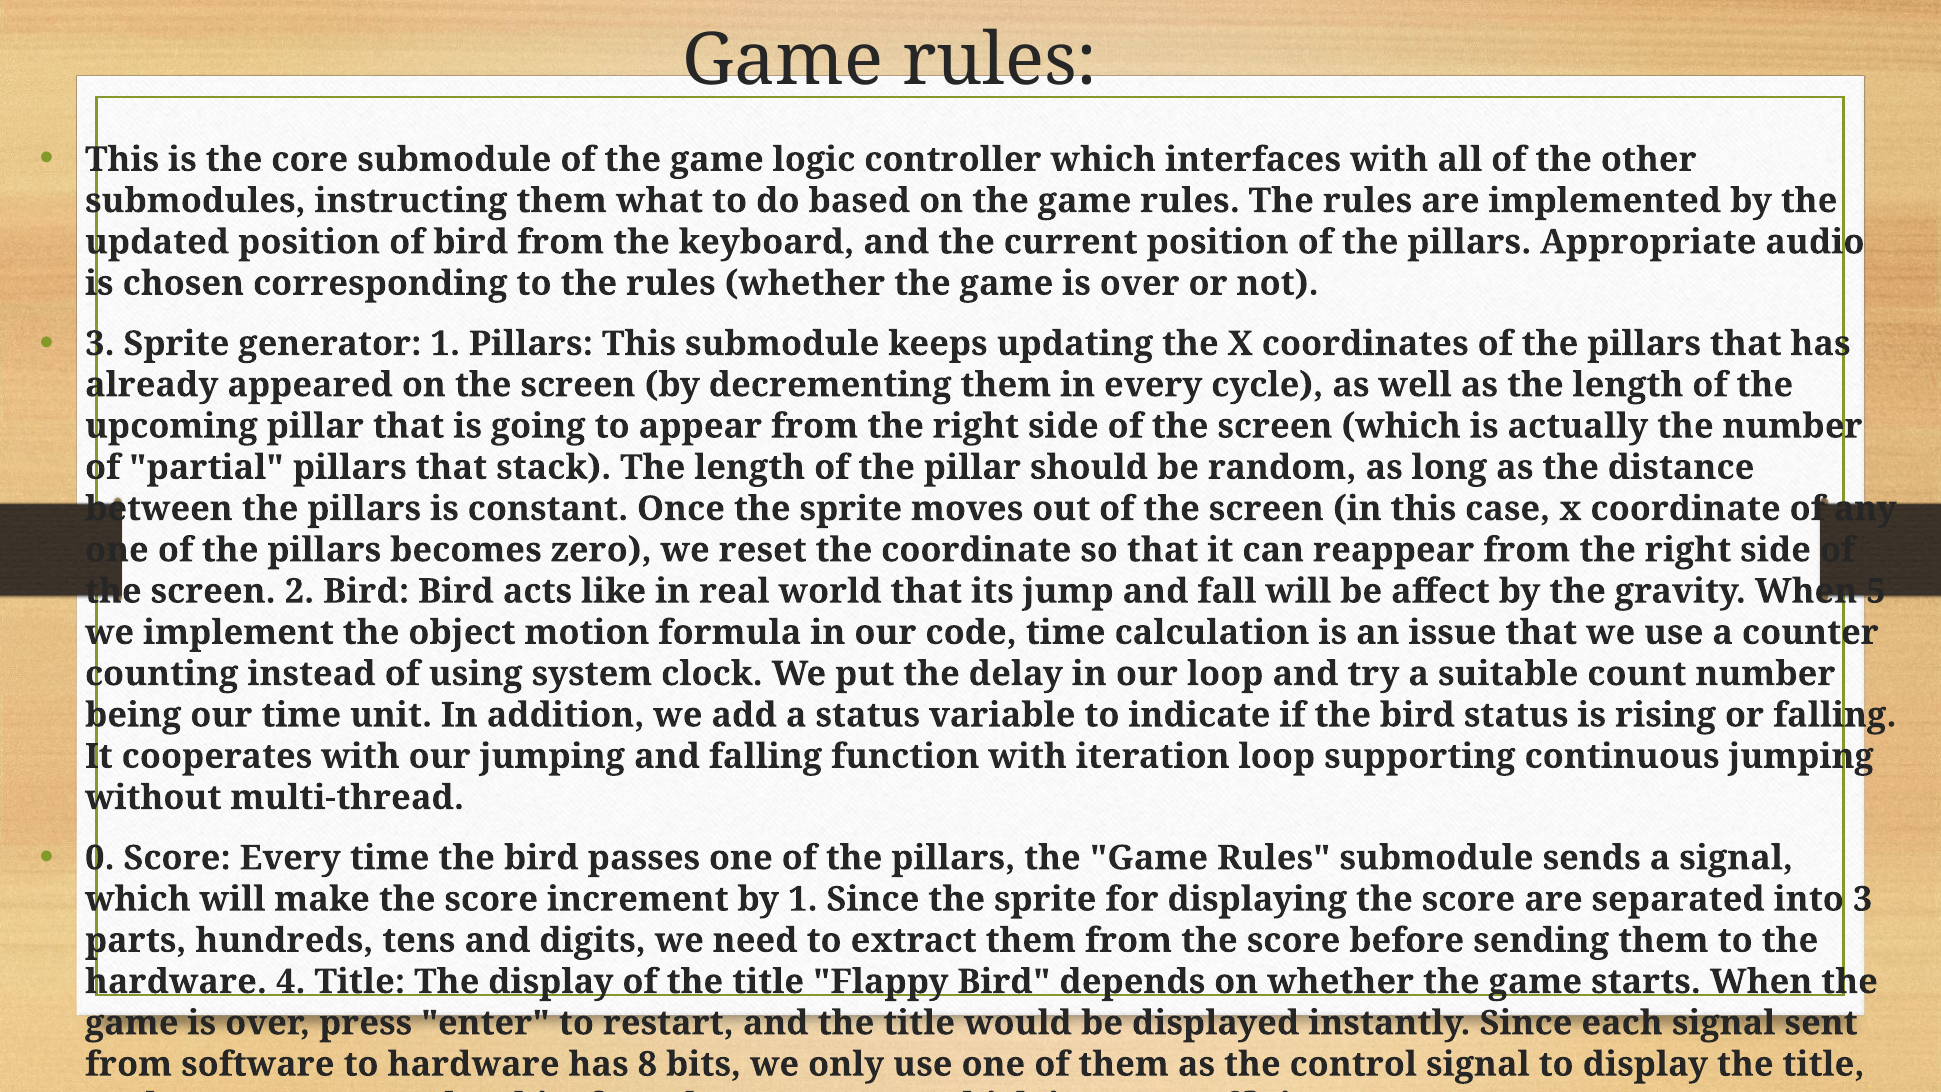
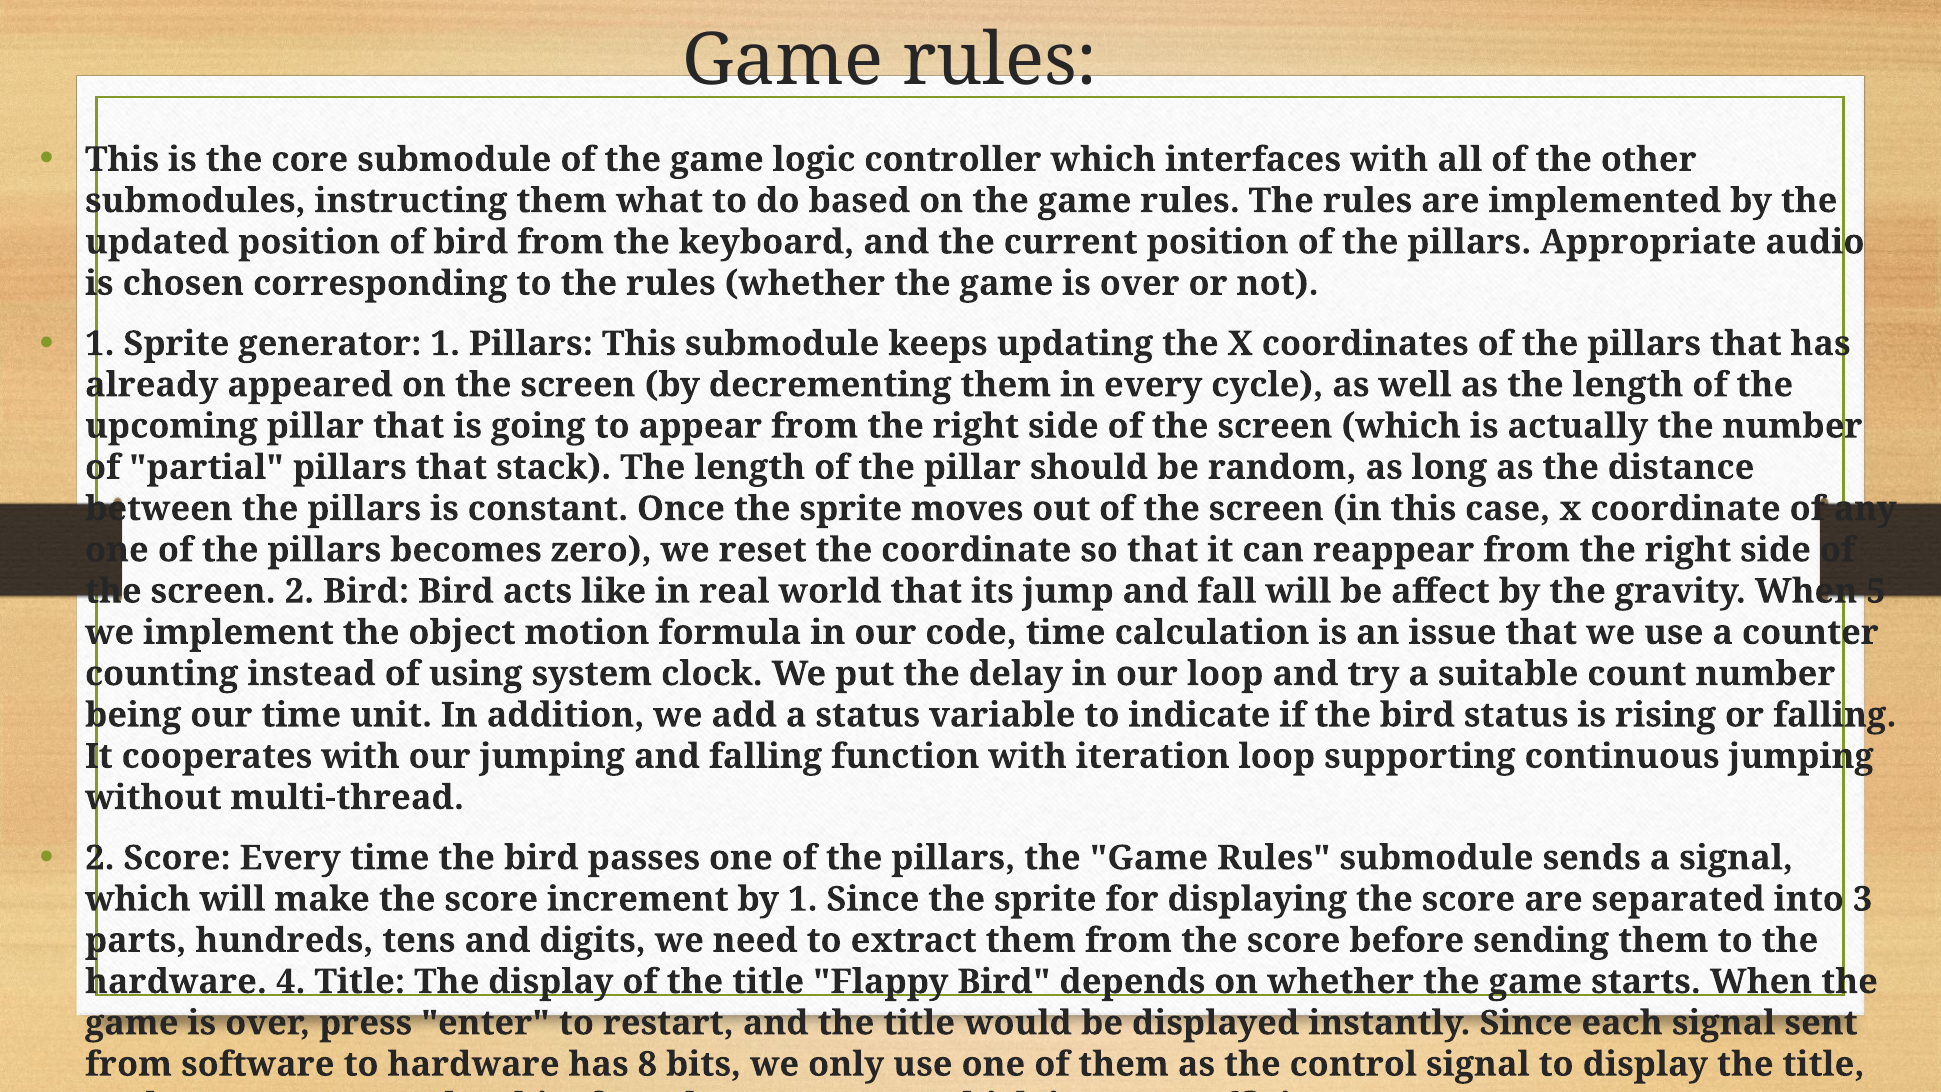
3: 3 -> 1 (100, 344)
0: 0 -> 2 (100, 858)
